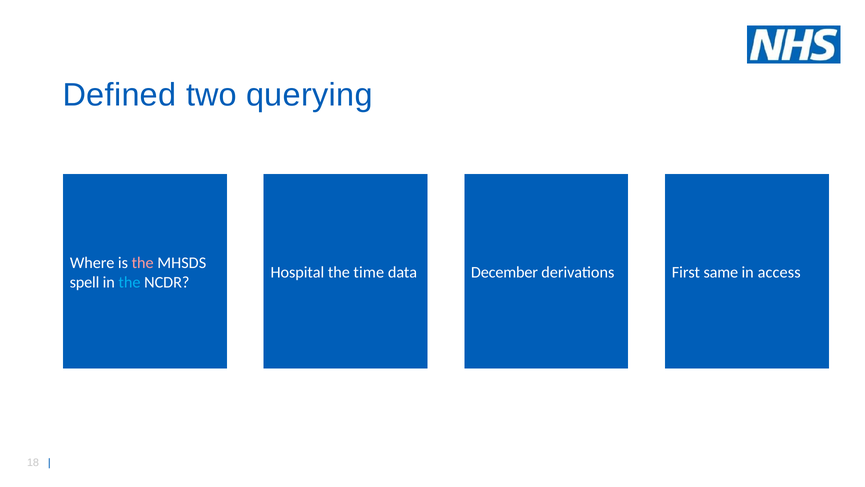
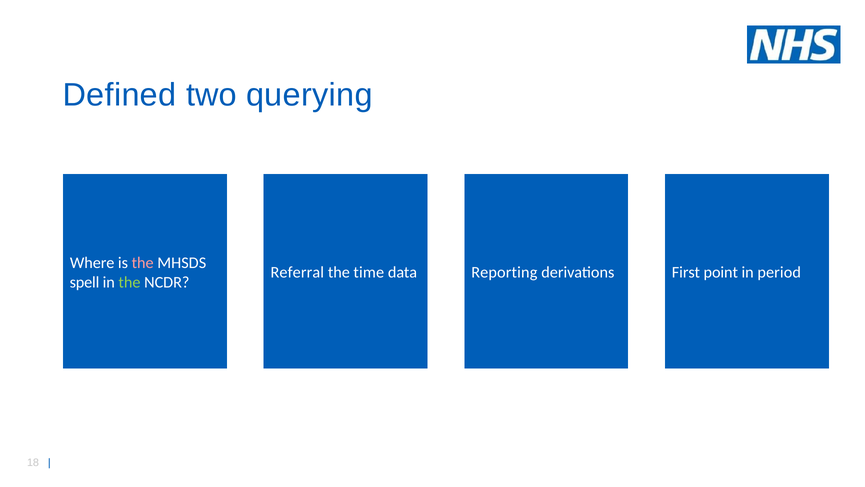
Hospital: Hospital -> Referral (297, 272)
December: December -> Reporting (504, 272)
same: same -> point (721, 272)
access: access -> period (779, 272)
the colour: light blue -> light green (129, 282)
